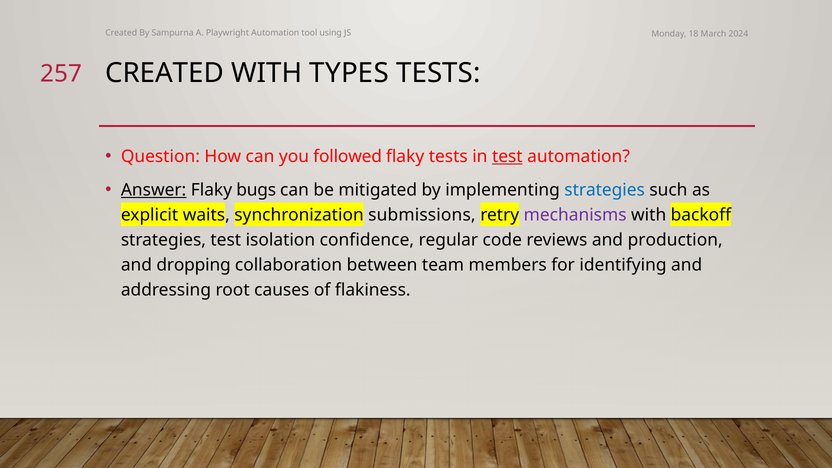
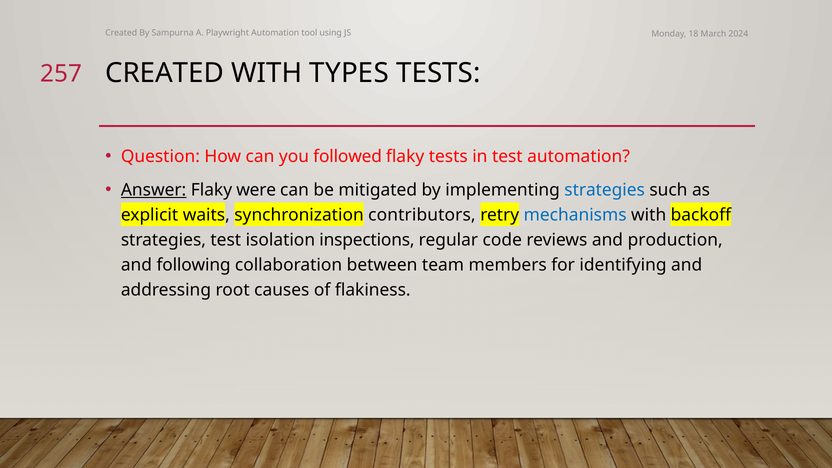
test underline: present -> none (507, 156)
bugs: bugs -> were (256, 190)
submissions: submissions -> contributors (422, 215)
mechanisms colour: purple -> blue (575, 215)
confidence: confidence -> inspections (367, 240)
dropping: dropping -> following (194, 265)
